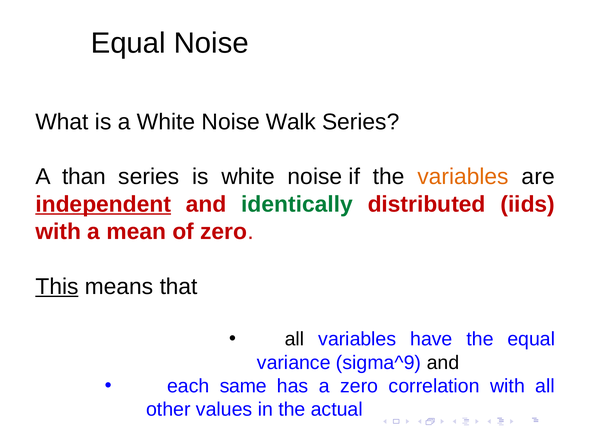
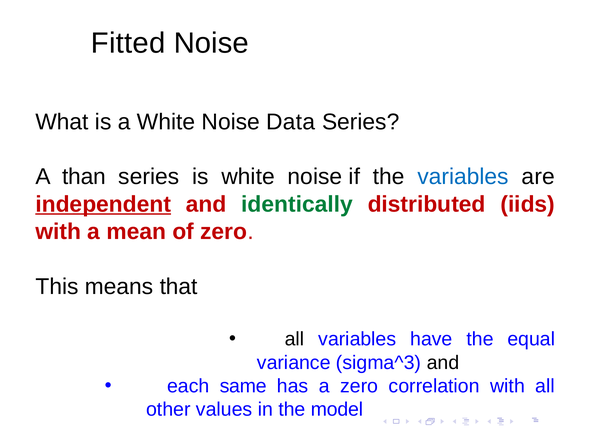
Equal: Equal -> Fitted (128, 43)
Walk: Walk -> Data (291, 122)
variables colour: orange -> blue (463, 177)
This underline: present -> none (57, 286)
sigma^9: sigma^9 -> sigma^3 (378, 362)
actual: actual -> model (337, 409)
